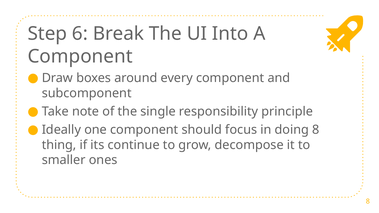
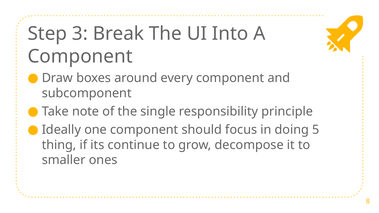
6: 6 -> 3 (80, 34)
doing 8: 8 -> 5 (316, 130)
